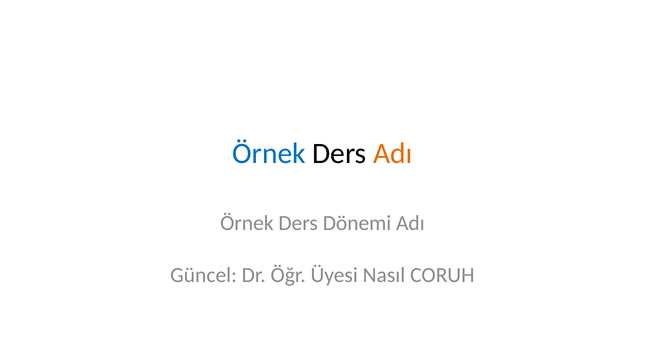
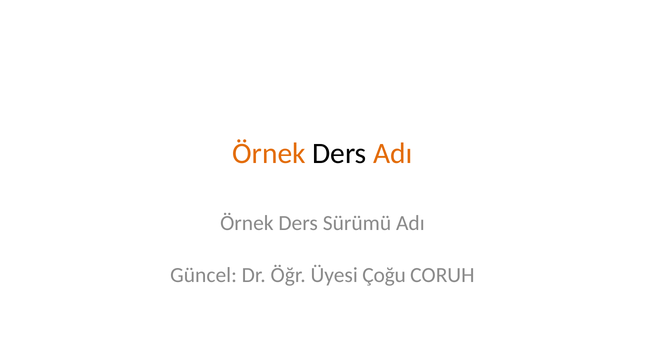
Örnek colour: blue -> orange (269, 154)
Dönemi: Dönemi -> Sürümü (357, 223)
Nasıl: Nasıl -> Çoğu (384, 275)
